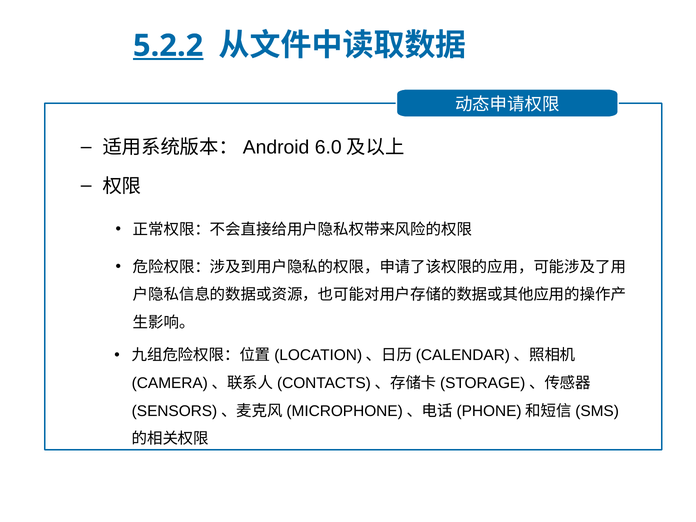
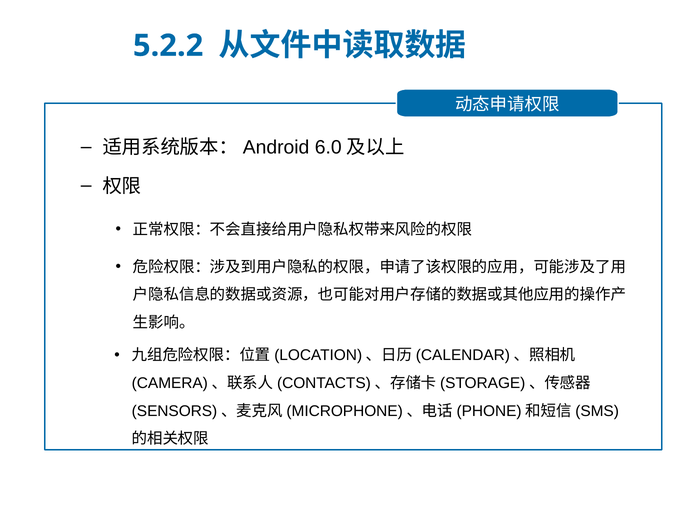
5.2.2 underline: present -> none (168, 46)
